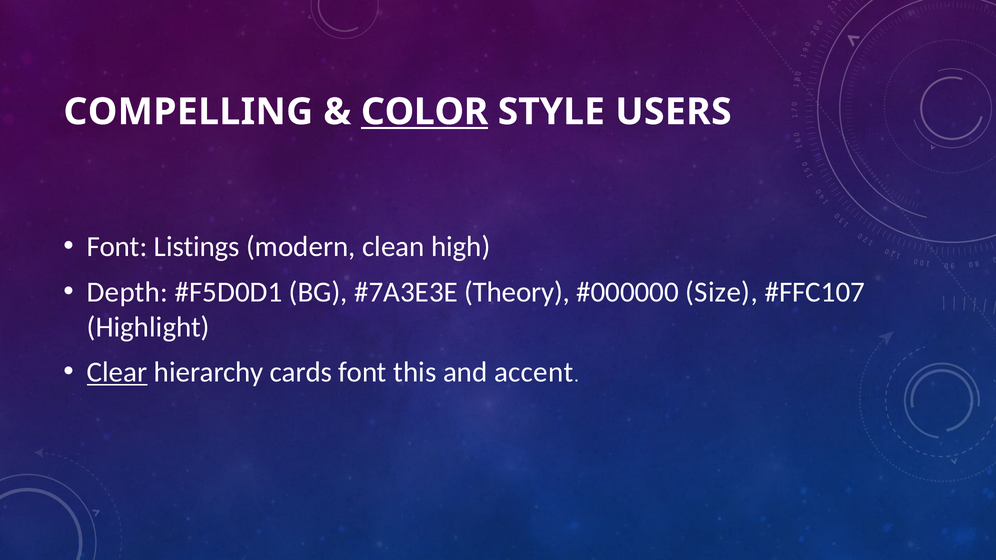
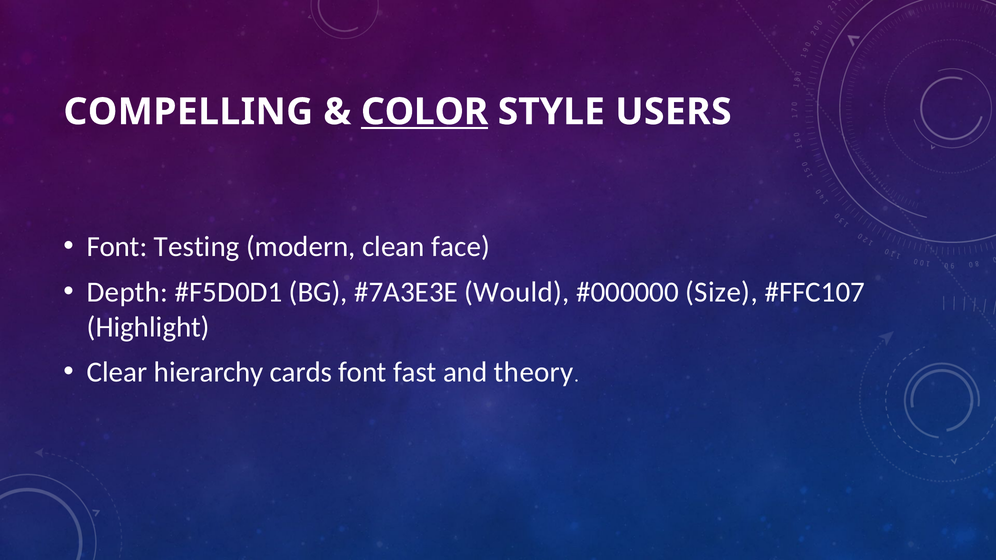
Listings: Listings -> Testing (197, 247)
high: high -> face (461, 247)
Theory: Theory -> Would (517, 292)
Clear underline: present -> none (117, 372)
this: this -> fast (415, 372)
accent: accent -> theory (534, 372)
